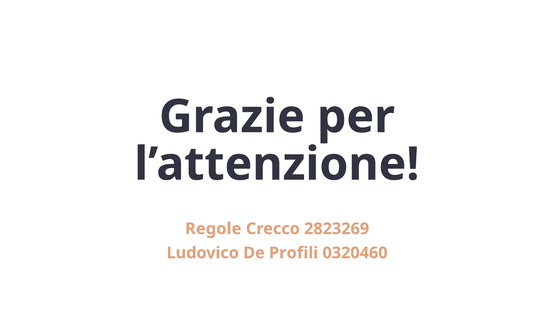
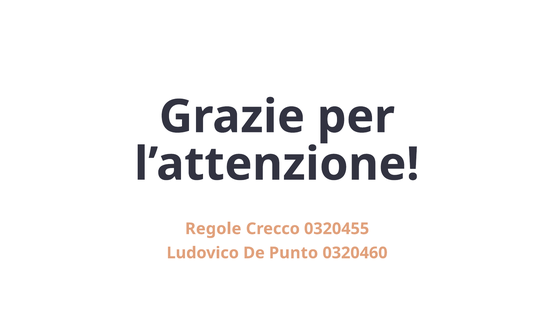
2823269: 2823269 -> 0320455 (337, 229)
Profili: Profili -> Punto (294, 253)
